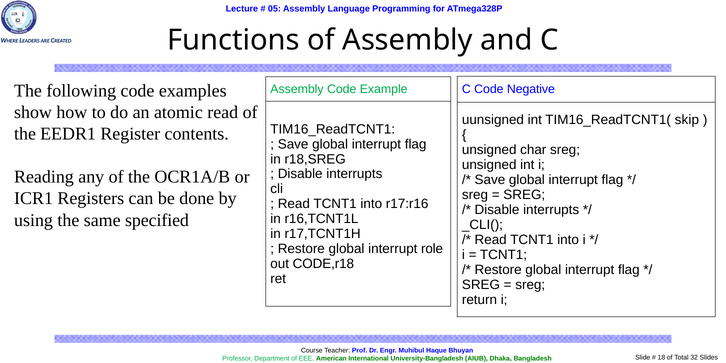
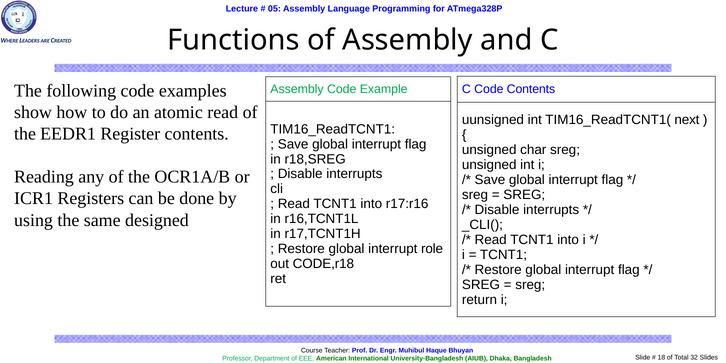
Code Negative: Negative -> Contents (531, 89)
skip: skip -> next (687, 120)
specified: specified -> designed (157, 220)
